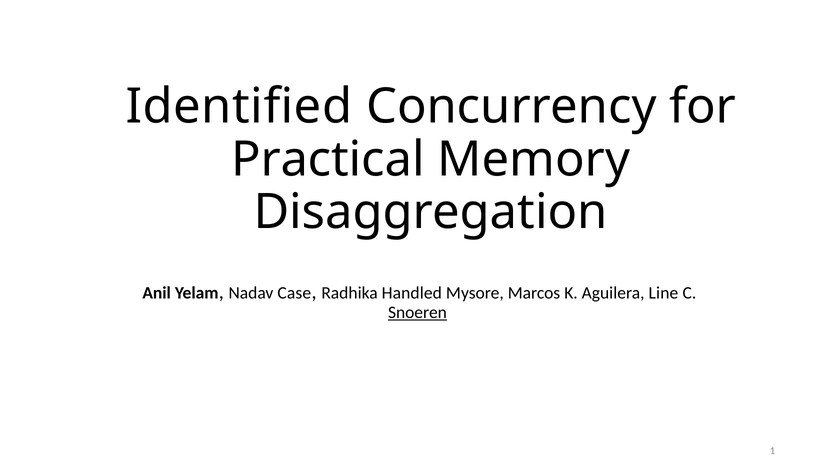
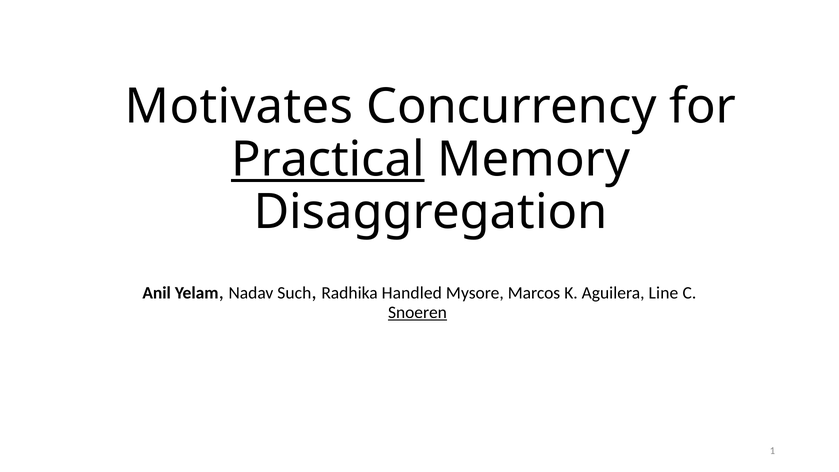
Identified: Identified -> Motivates (239, 106)
Practical underline: none -> present (328, 159)
Case: Case -> Such (294, 293)
